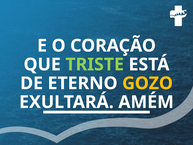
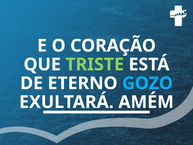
GOZO colour: yellow -> light blue (148, 83)
